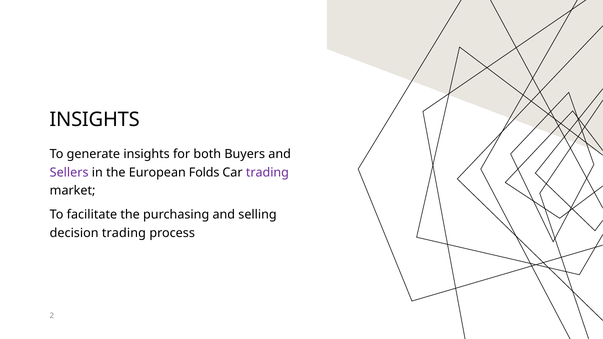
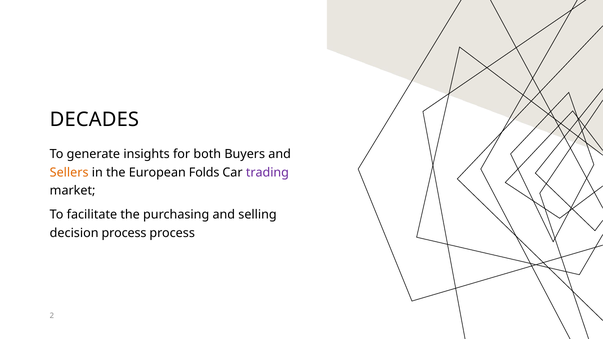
INSIGHTS: INSIGHTS -> DECADES (94, 120)
Sellers colour: purple -> orange (69, 172)
decision trading: trading -> process (124, 233)
